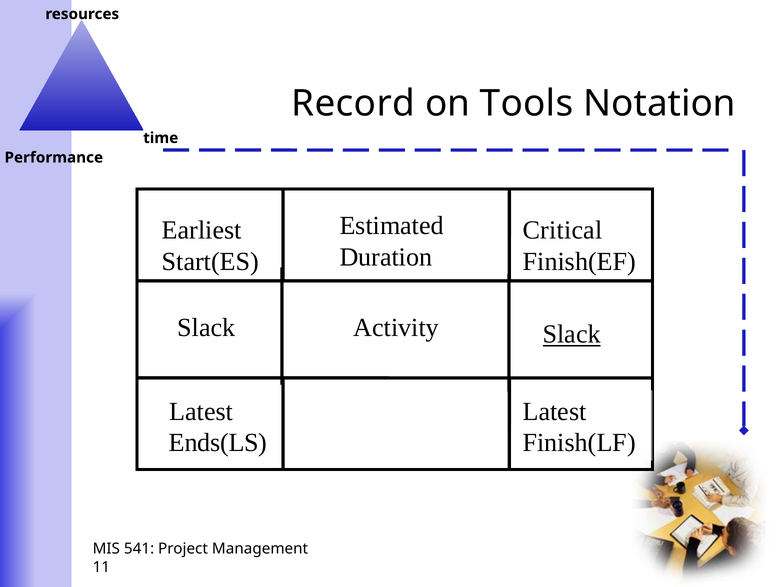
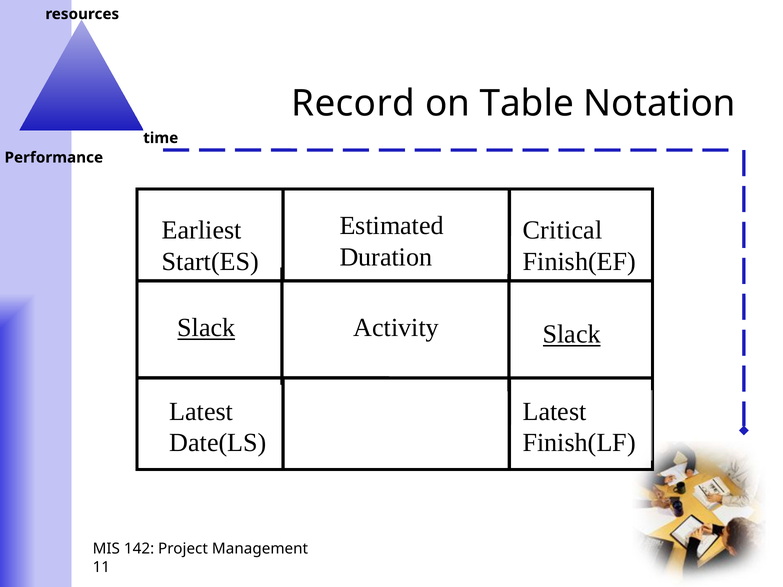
Tools: Tools -> Table (527, 104)
Slack underline: none -> present (206, 328)
Ends(LS: Ends(LS -> Date(LS (218, 443)
541: 541 -> 142 (139, 549)
